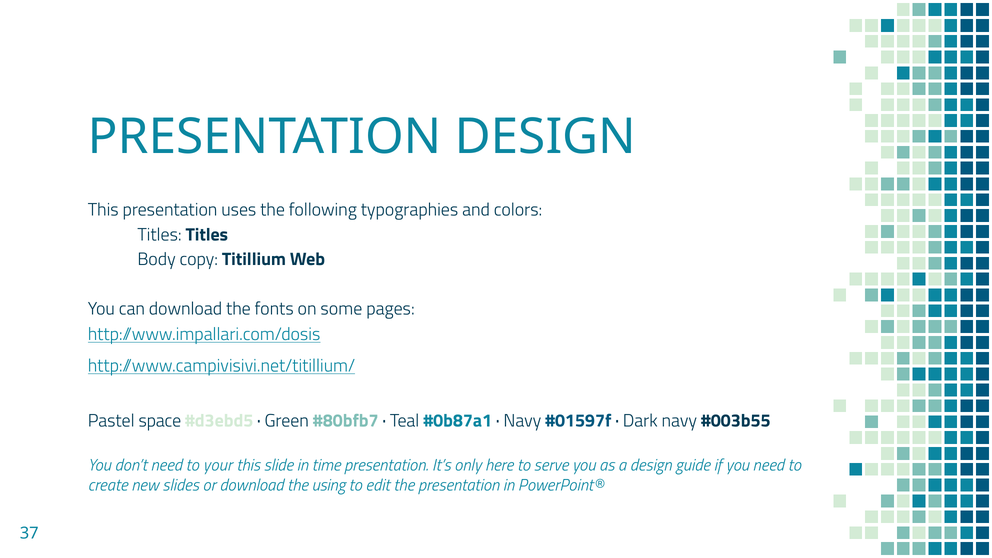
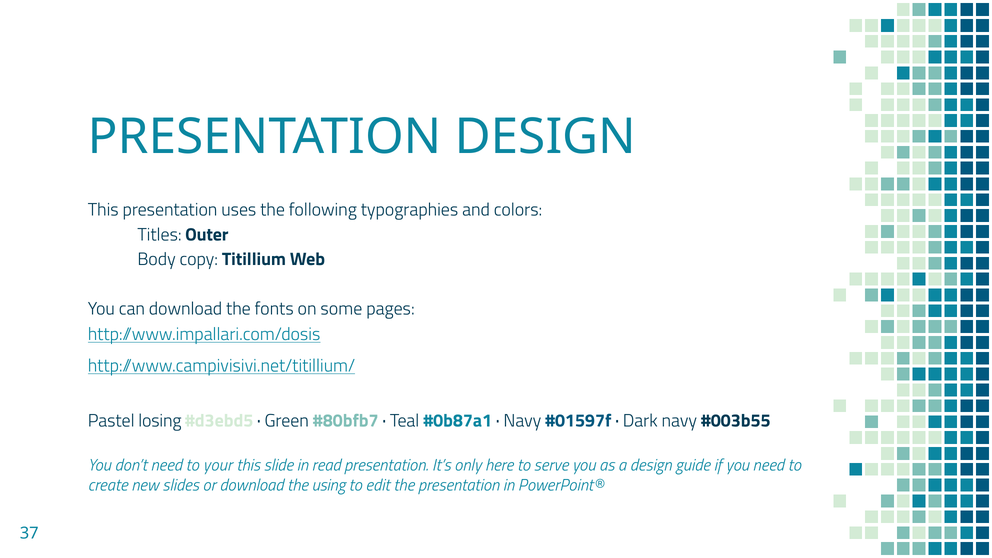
Titles Titles: Titles -> Outer (207, 235)
space: space -> losing (160, 421)
time: time -> read (326, 465)
